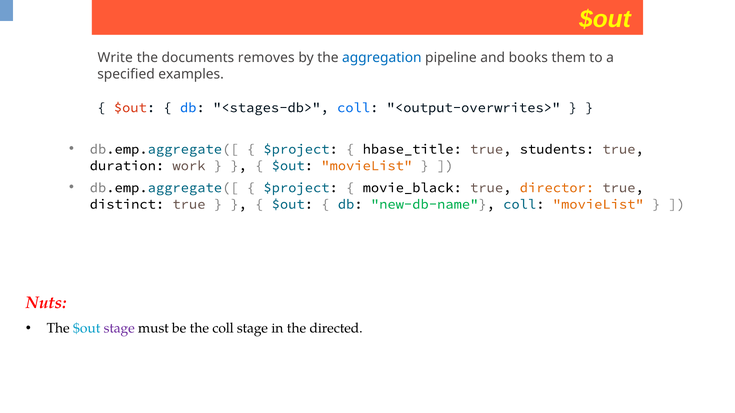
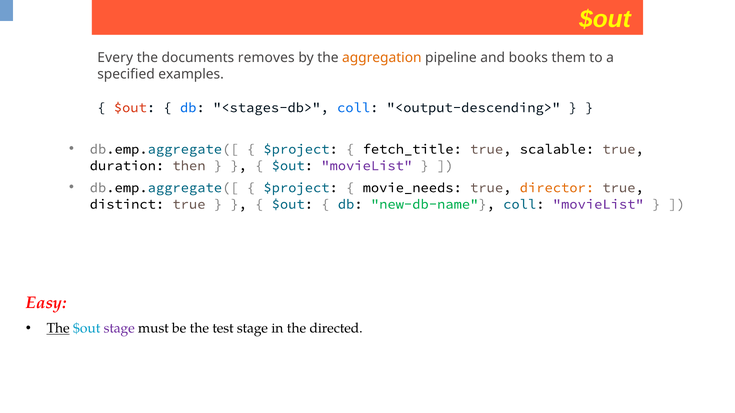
Write: Write -> Every (115, 58)
aggregation colour: blue -> orange (382, 58)
<output-overwrites>: <output-overwrites> -> <output-descending> (473, 108)
hbase_title: hbase_title -> fetch_title (412, 149)
students: students -> scalable (557, 149)
work: work -> then (189, 166)
movieList colour: orange -> purple (367, 166)
movie_black: movie_black -> movie_needs (412, 188)
movieList colour: orange -> purple (598, 204)
Nuts: Nuts -> Easy (46, 303)
The underline: none -> present (58, 329)
the coll: coll -> test (223, 329)
